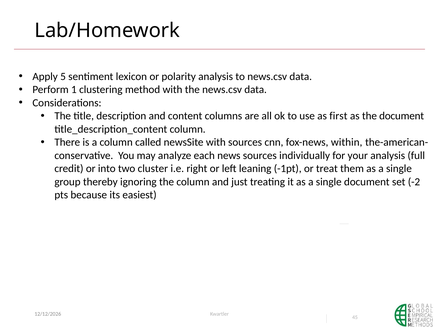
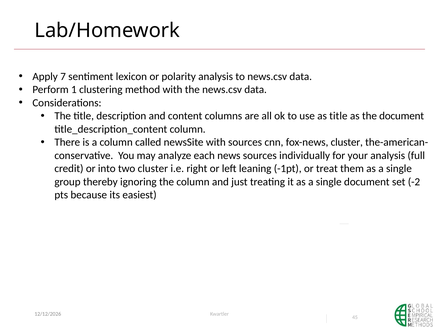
5: 5 -> 7 (63, 77)
as first: first -> title (338, 116)
fox-news within: within -> cluster (347, 142)
